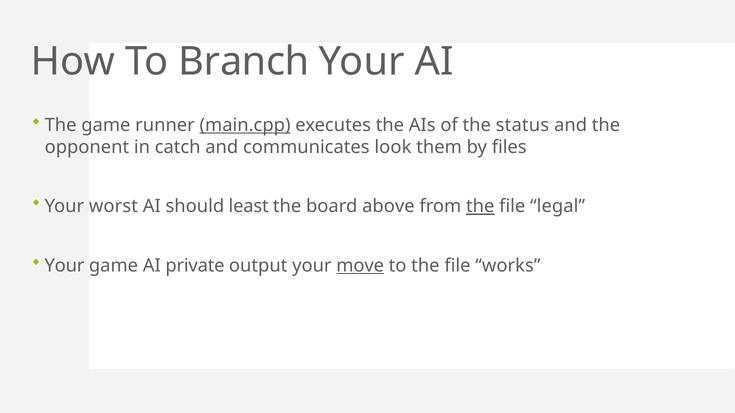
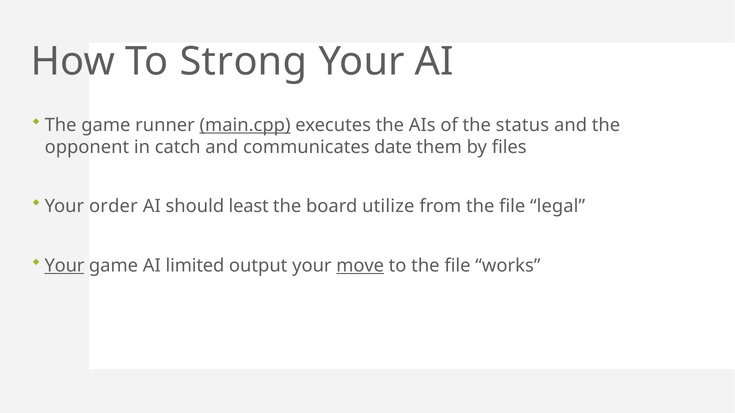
Branch: Branch -> Strong (244, 62)
look: look -> date (393, 147)
worst: worst -> order (113, 207)
above: above -> utilize (388, 207)
the underline: present -> none (480, 207)
Your underline: none -> present (64, 266)
private: private -> limited (195, 266)
